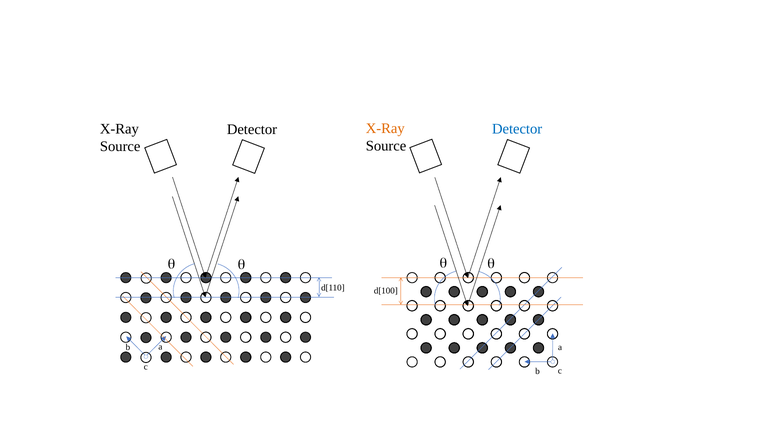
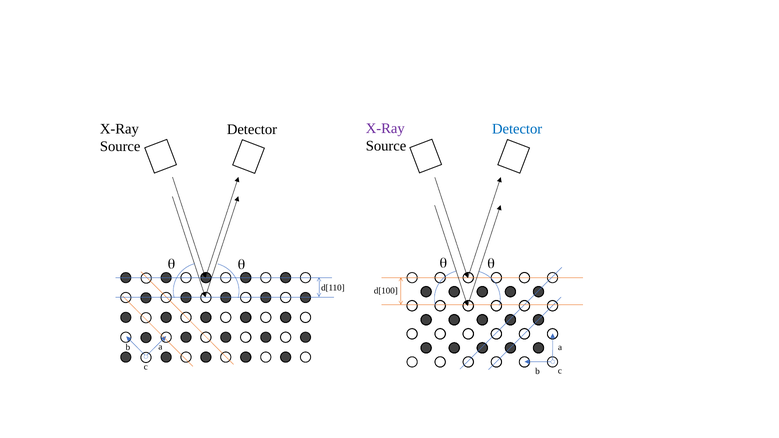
X-Ray colour: orange -> purple (385, 129)
